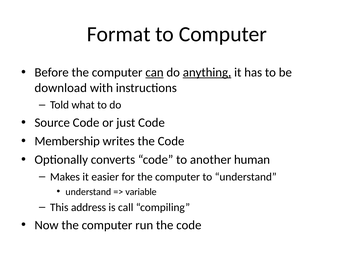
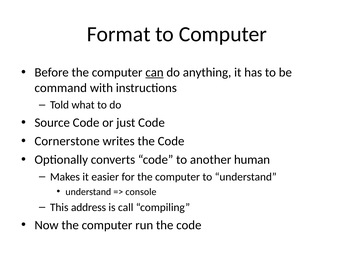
anything underline: present -> none (207, 72)
download: download -> command (61, 88)
Membership: Membership -> Cornerstone (67, 141)
variable: variable -> console (141, 191)
